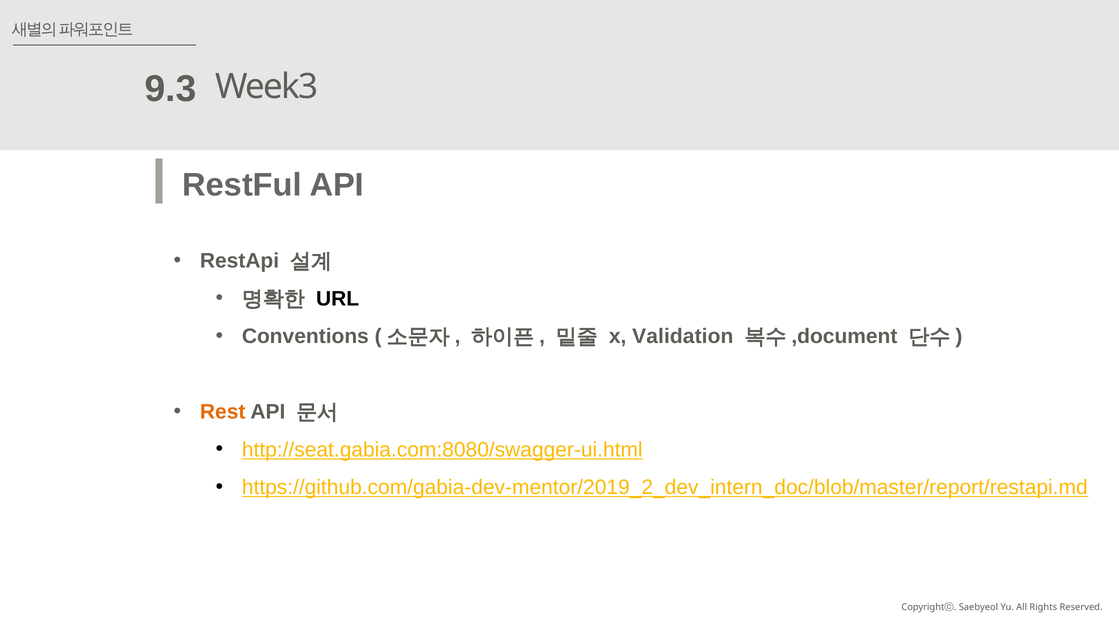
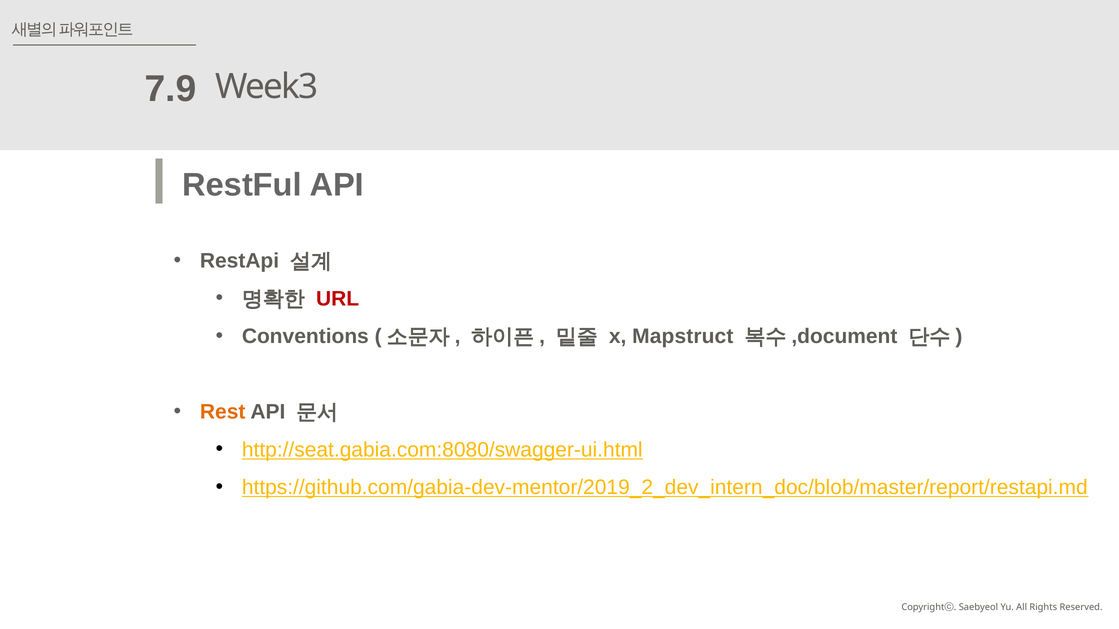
9.3: 9.3 -> 7.9 (171, 89)
URL colour: black -> red (338, 299)
Validation: Validation -> Mapstruct (683, 337)
